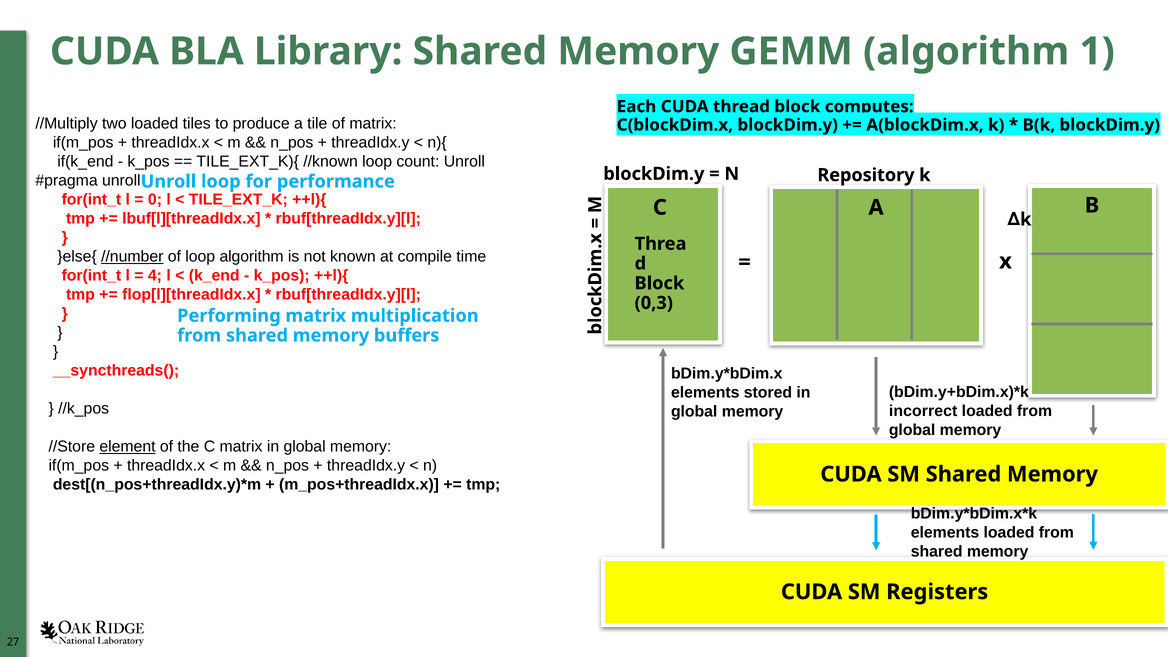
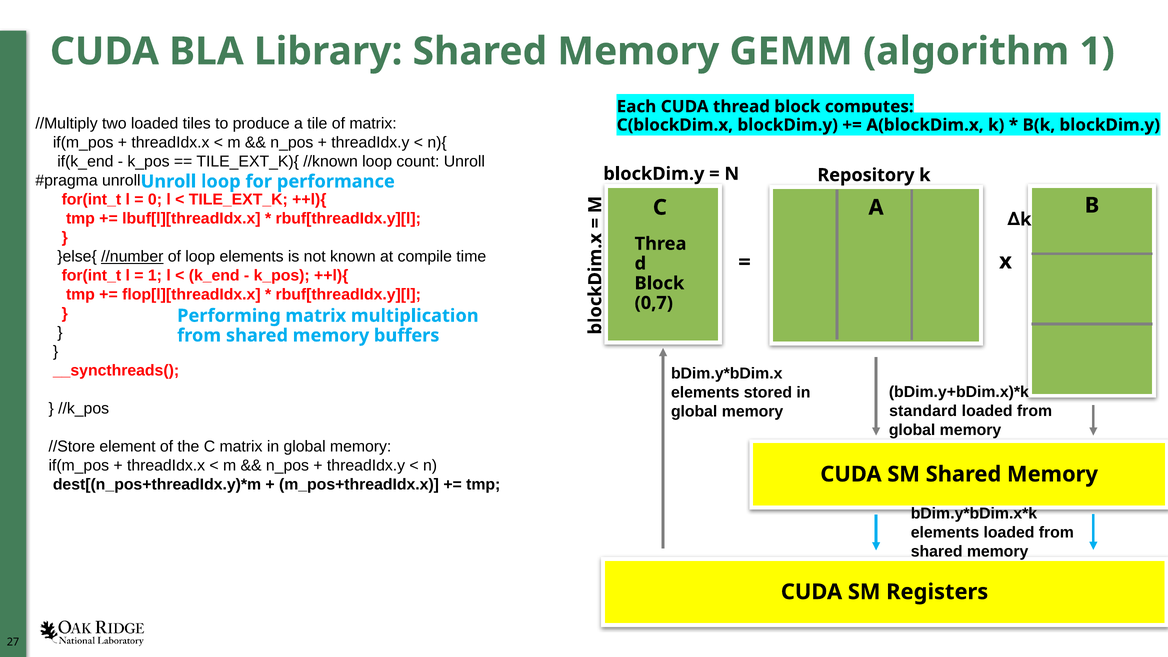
loop algorithm: algorithm -> elements (252, 257)
4: 4 -> 1 (155, 276)
0,3: 0,3 -> 0,7 (654, 303)
incorrect: incorrect -> standard (923, 411)
element underline: present -> none (127, 447)
